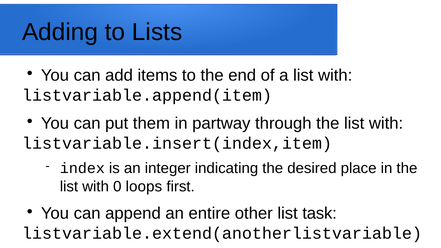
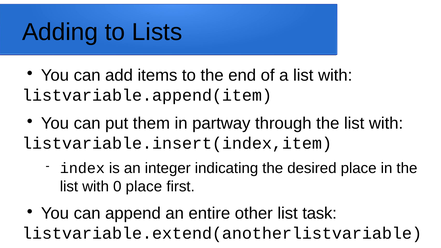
0 loops: loops -> place (144, 186)
